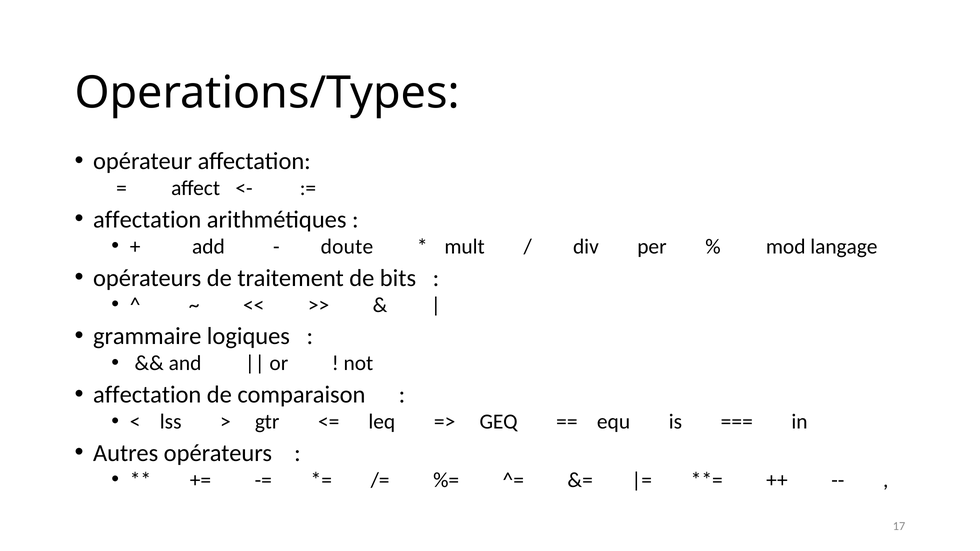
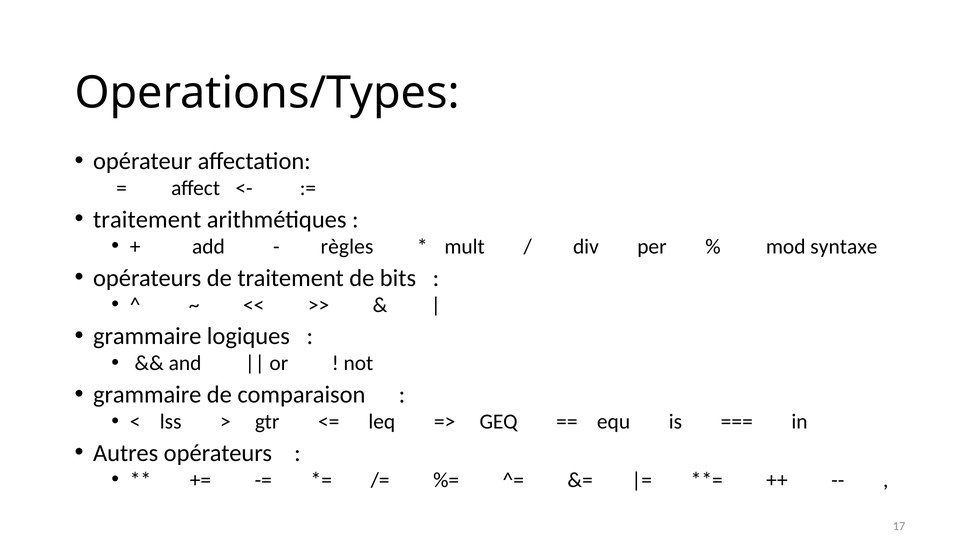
affectation: affectation -> traitement (147, 220)
doute: doute -> règles (347, 247)
langage: langage -> syntaxe (844, 247)
affectation: affectation -> grammaire (147, 395)
